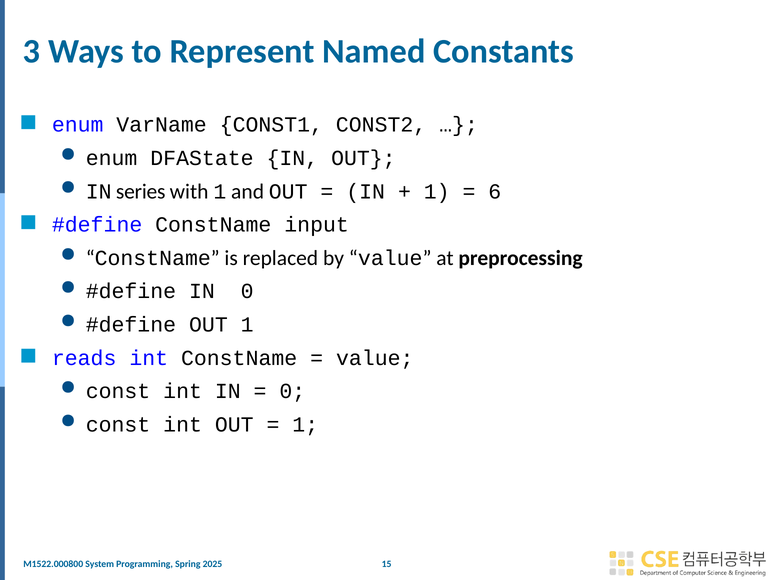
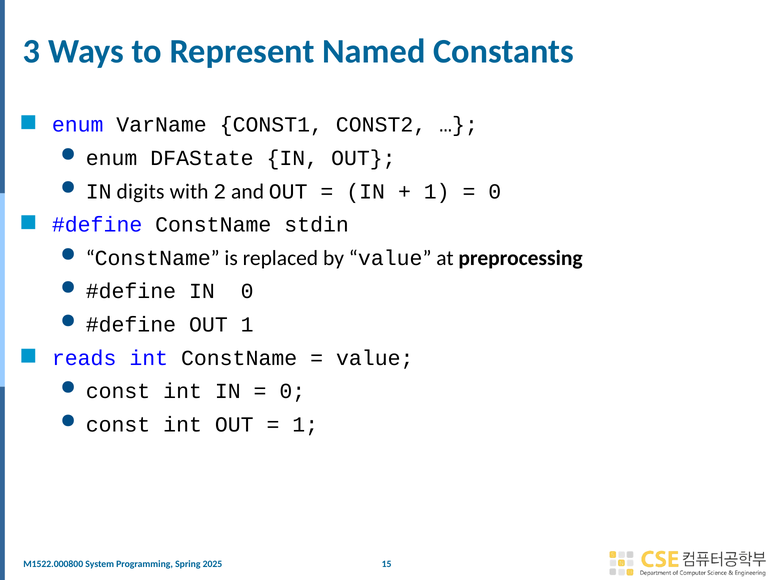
series: series -> digits (140, 191)
with 1: 1 -> 2 (220, 191)
6: 6 -> 0 (495, 191)
input: input -> stdin (317, 225)
